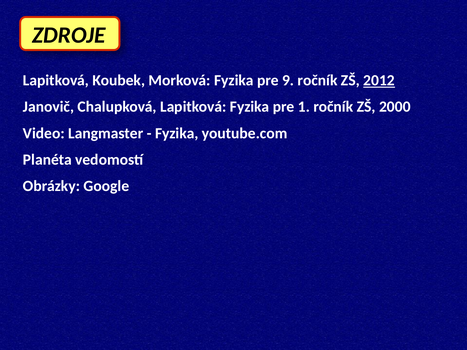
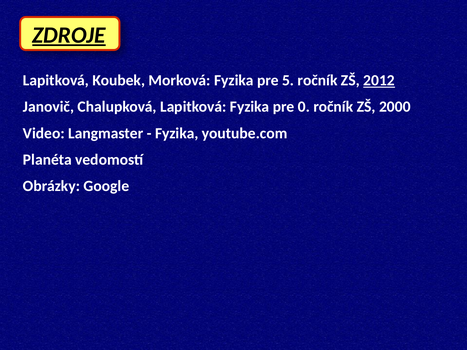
ZDROJE underline: none -> present (69, 35)
9: 9 -> 5 (288, 80)
1: 1 -> 0 (304, 107)
